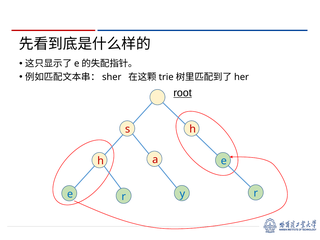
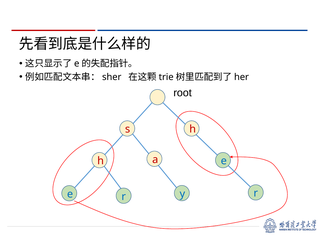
root underline: present -> none (183, 93)
